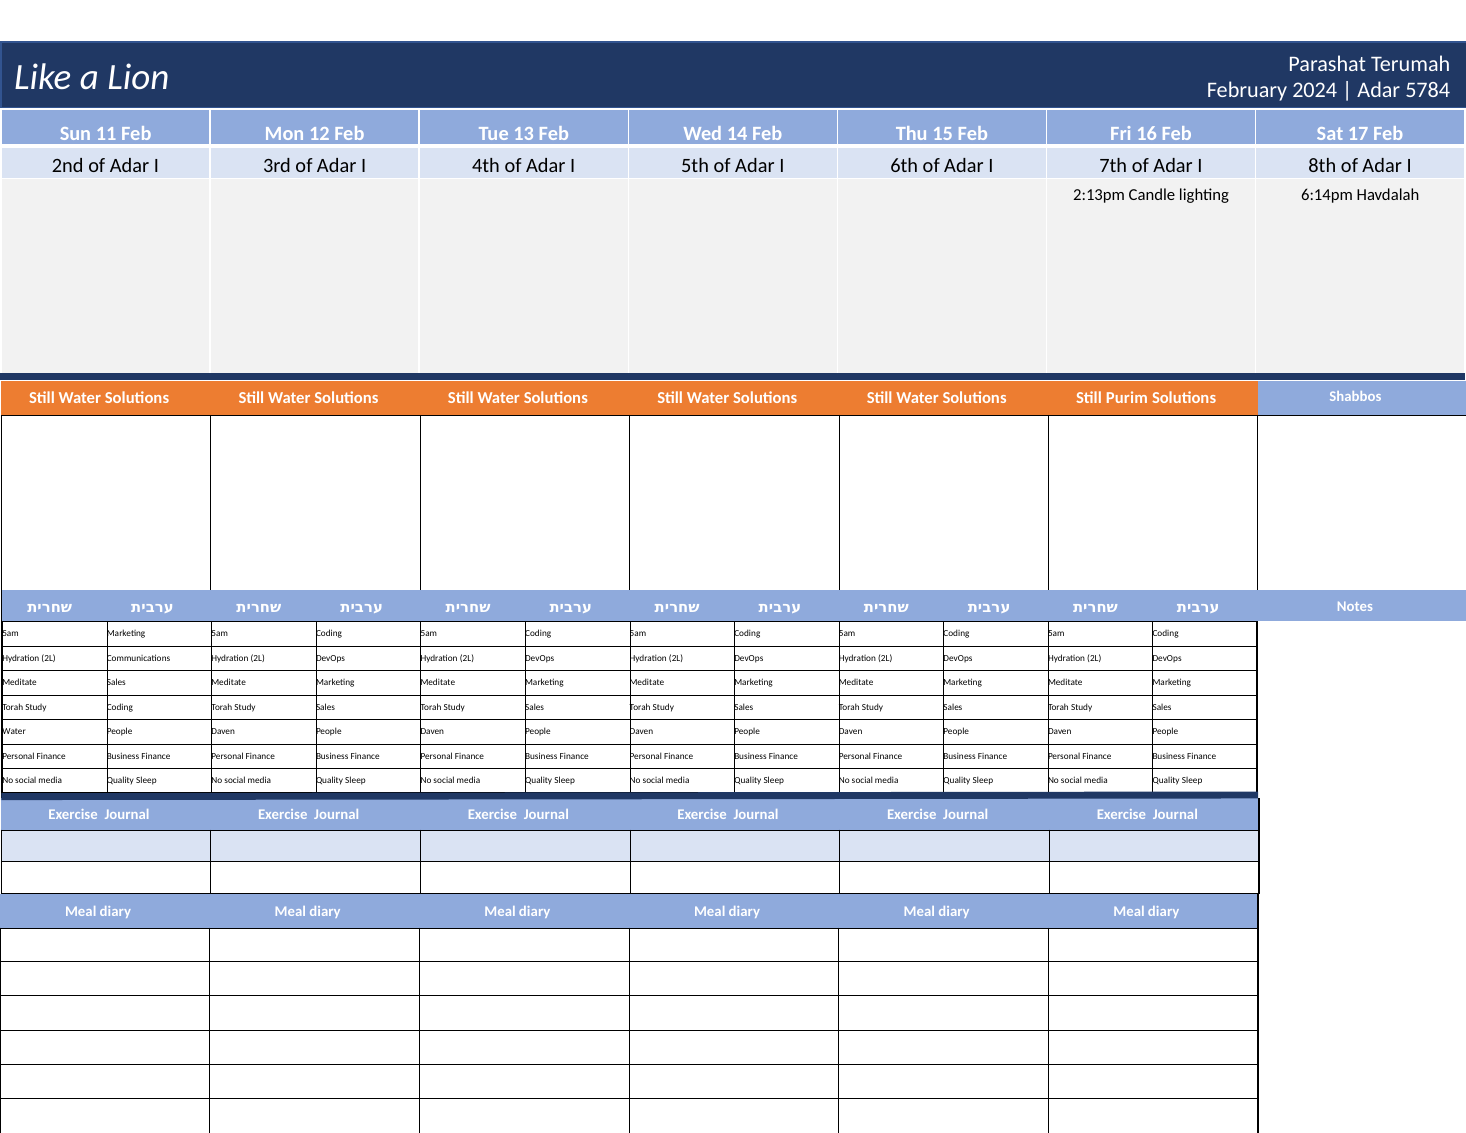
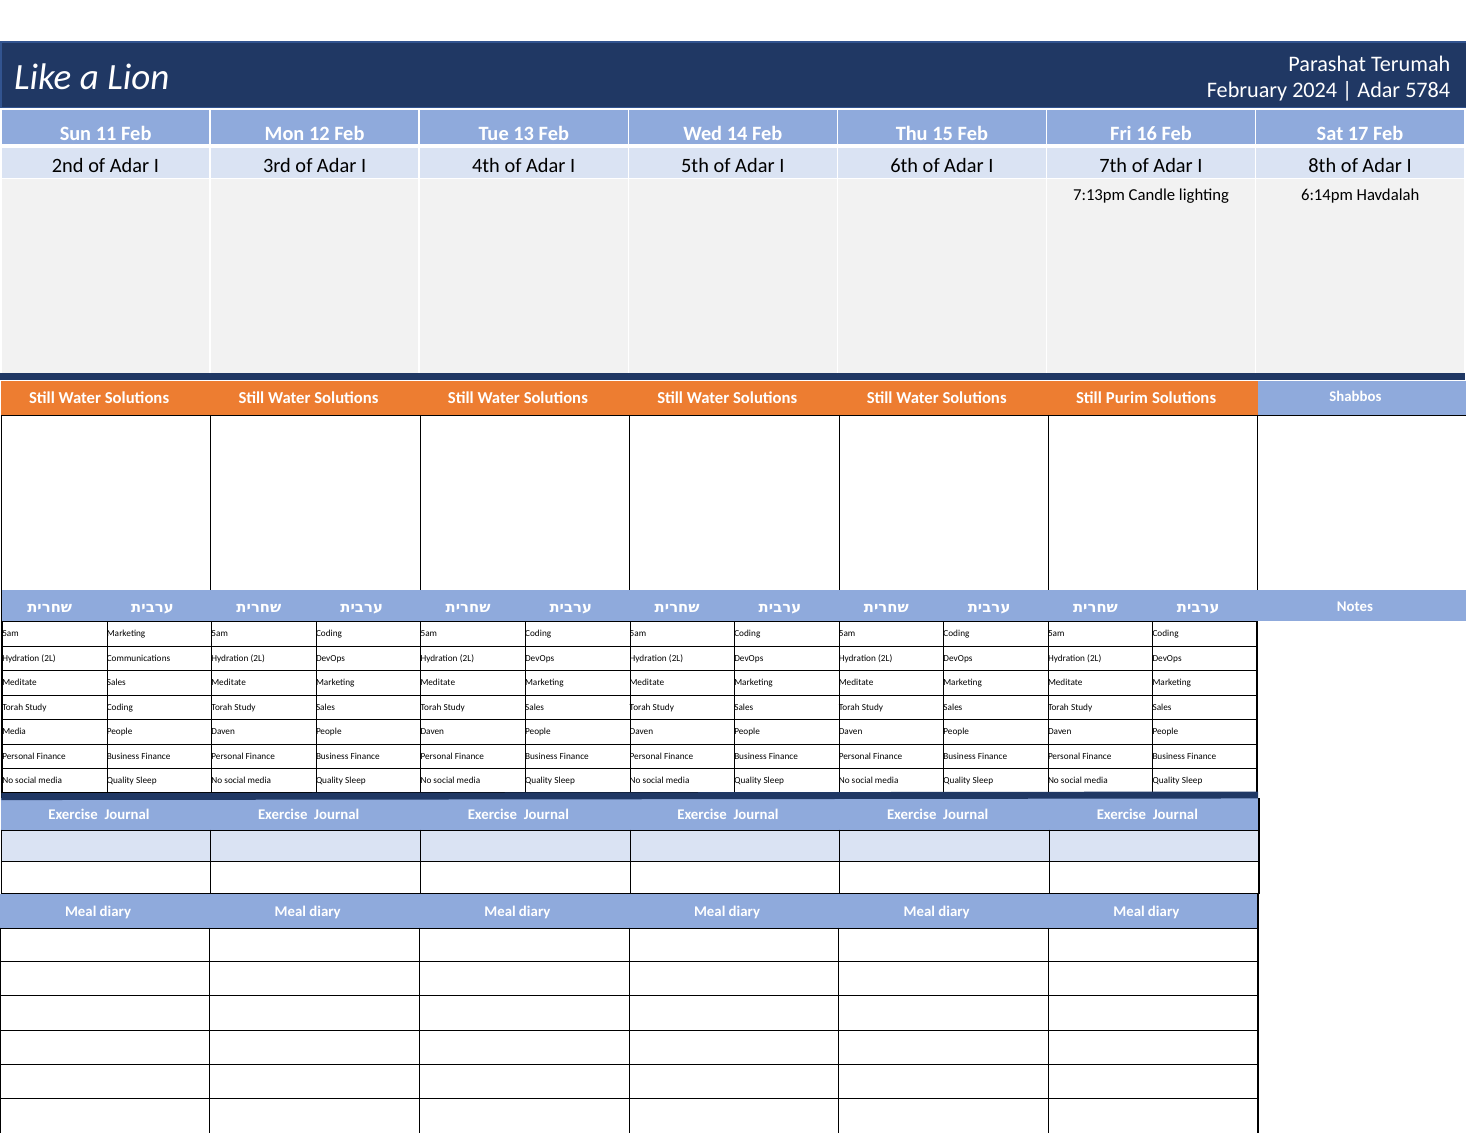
2:13pm: 2:13pm -> 7:13pm (1099, 195)
Water: Water -> Media (14, 732)
